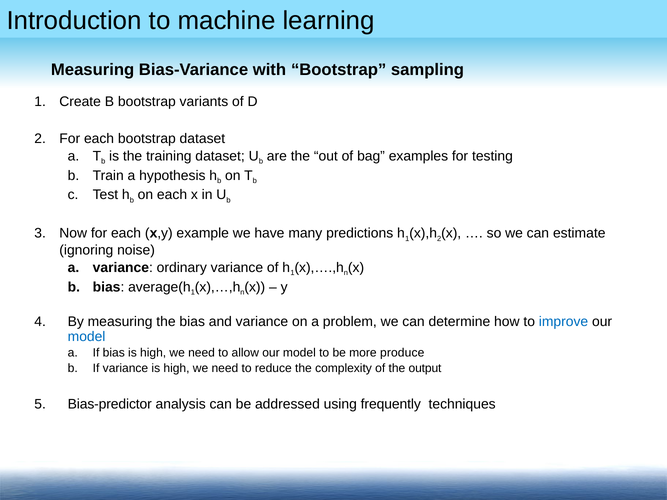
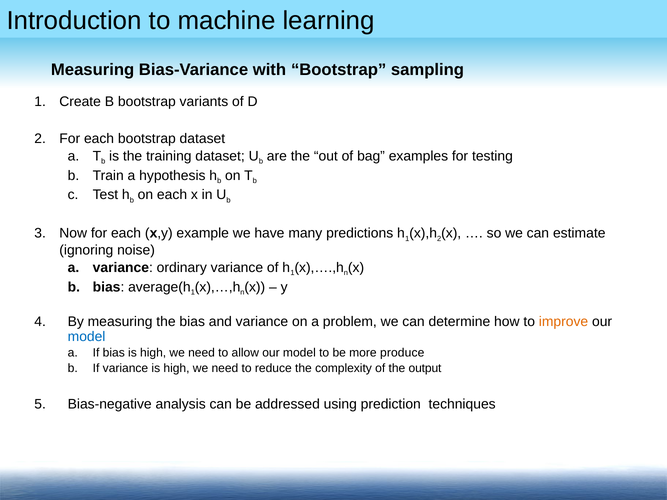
improve colour: blue -> orange (564, 322)
Bias-predictor: Bias-predictor -> Bias-negative (110, 405)
frequently: frequently -> prediction (391, 405)
